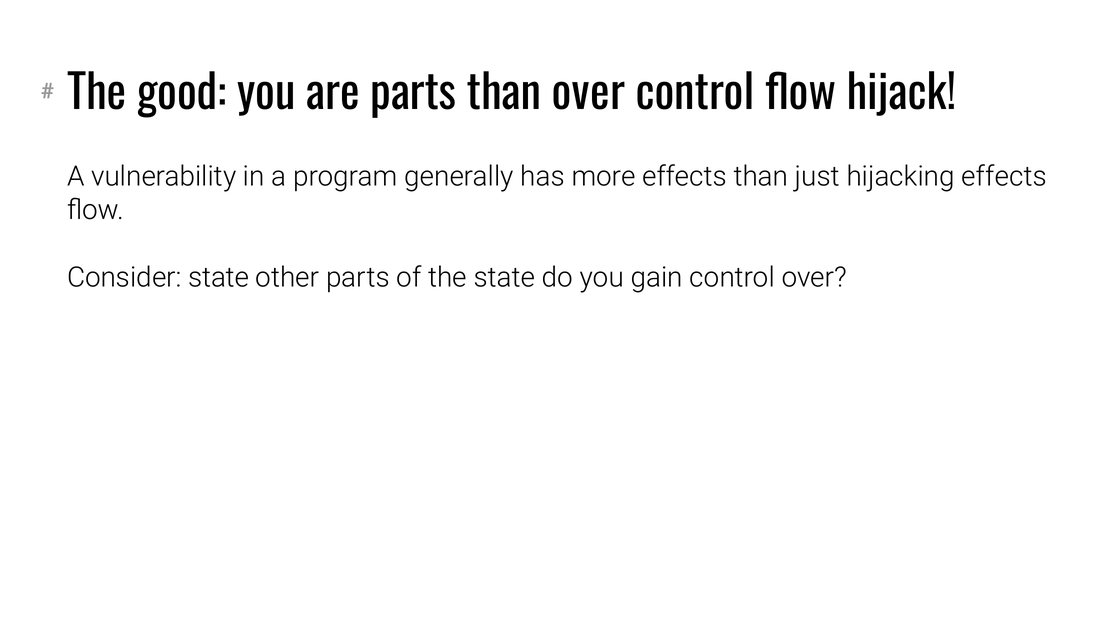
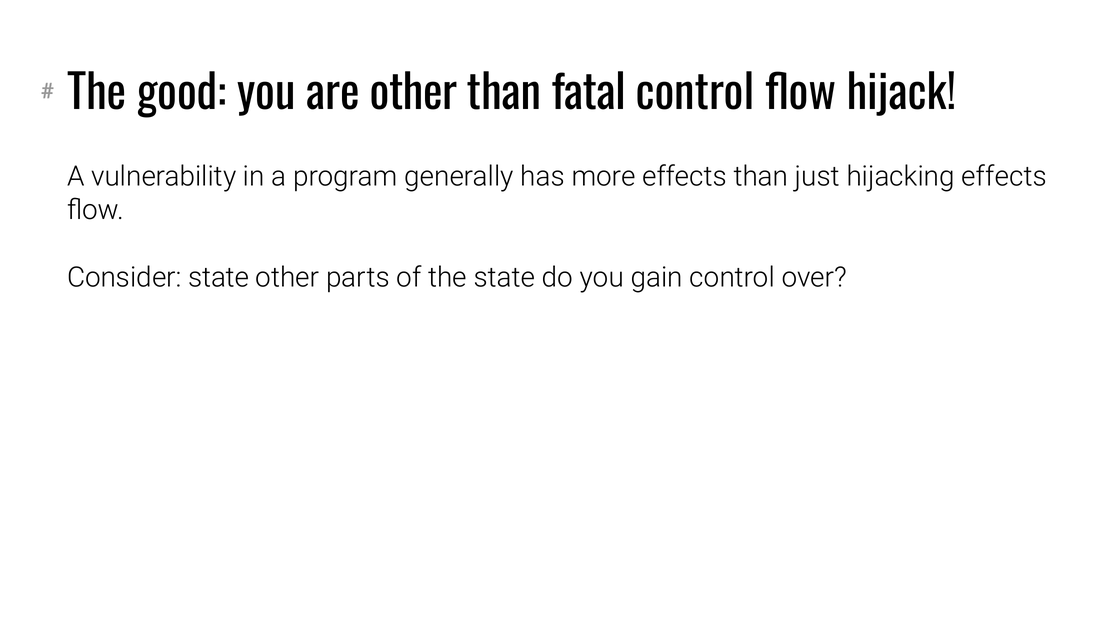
are parts: parts -> other (414, 94)
than over: over -> fatal (589, 94)
